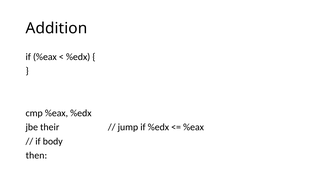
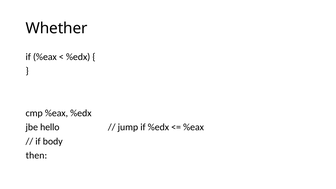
Addition: Addition -> Whether (57, 28)
their: their -> hello (50, 127)
